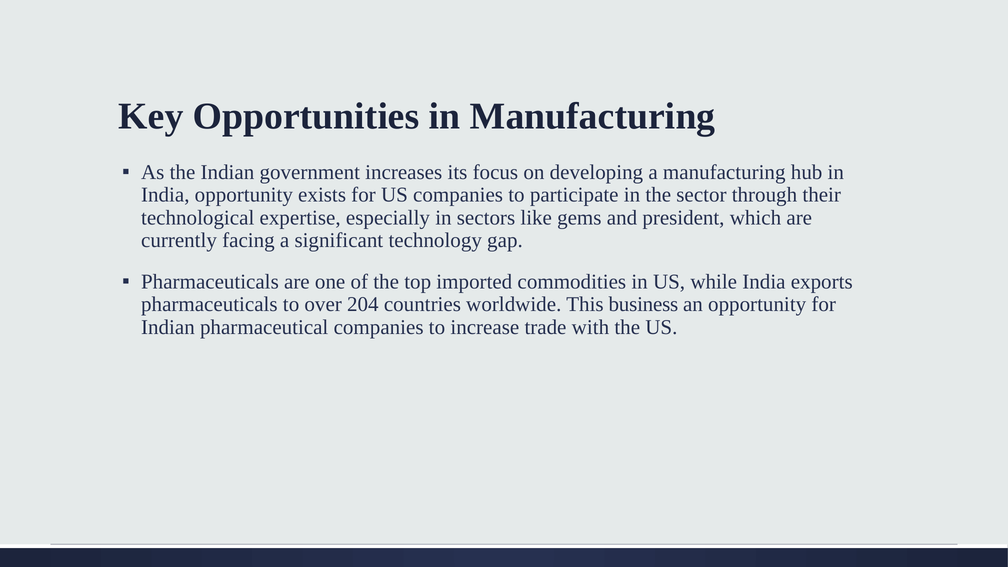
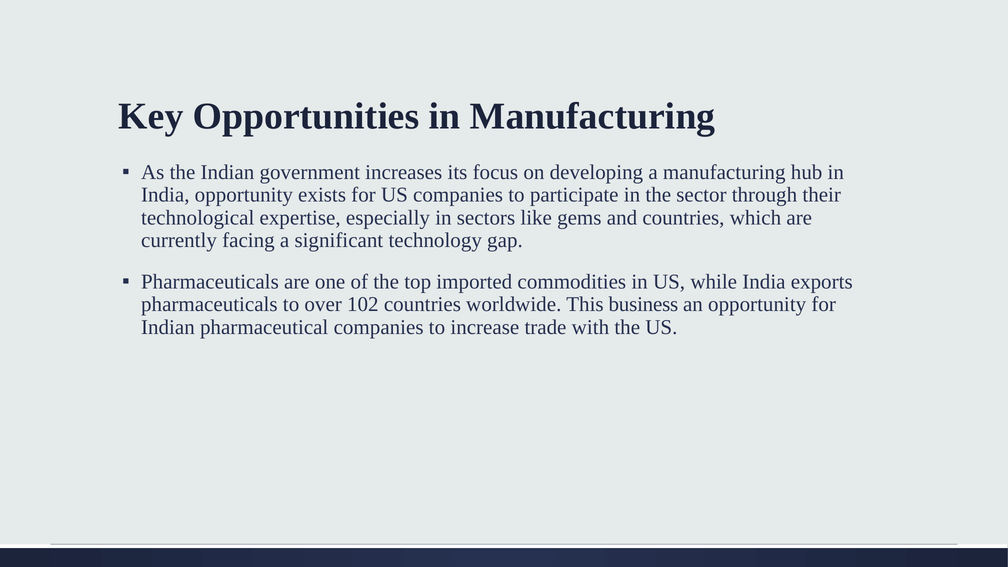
and president: president -> countries (683, 218)
204: 204 -> 102 (363, 305)
